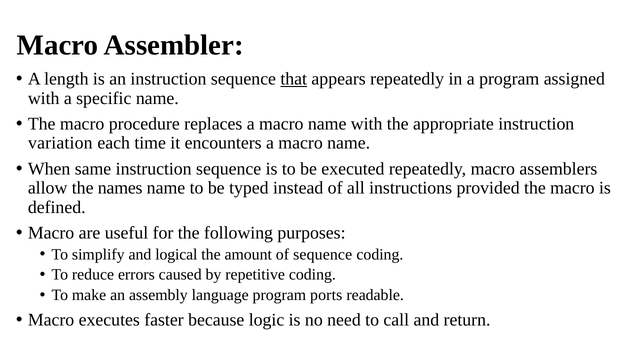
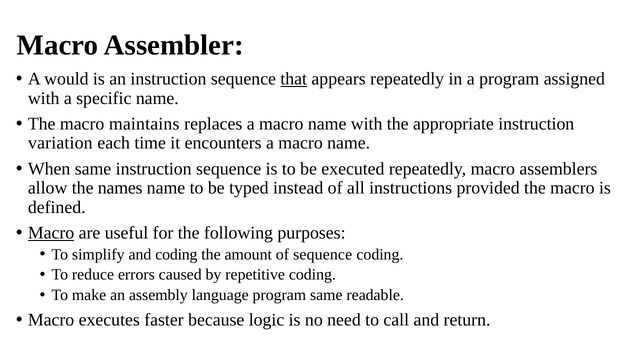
length: length -> would (66, 79)
procedure: procedure -> maintains (144, 124)
Macro underline: none -> present (51, 233)
and logical: logical -> coding (176, 255)
program ports: ports -> same (326, 296)
